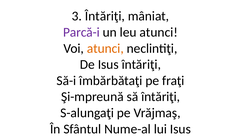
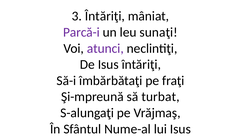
leu atunci: atunci -> sunaţi (159, 32)
atunci colour: orange -> purple (105, 48)
să întăriţi: întăriţi -> turbat (161, 96)
